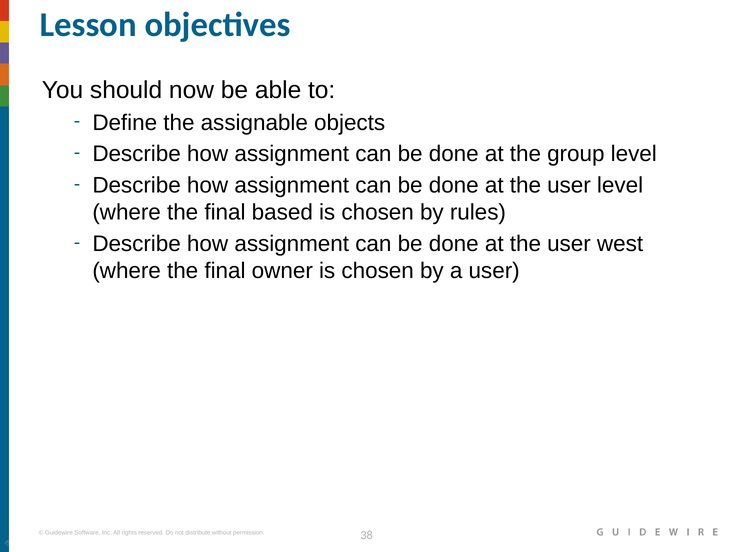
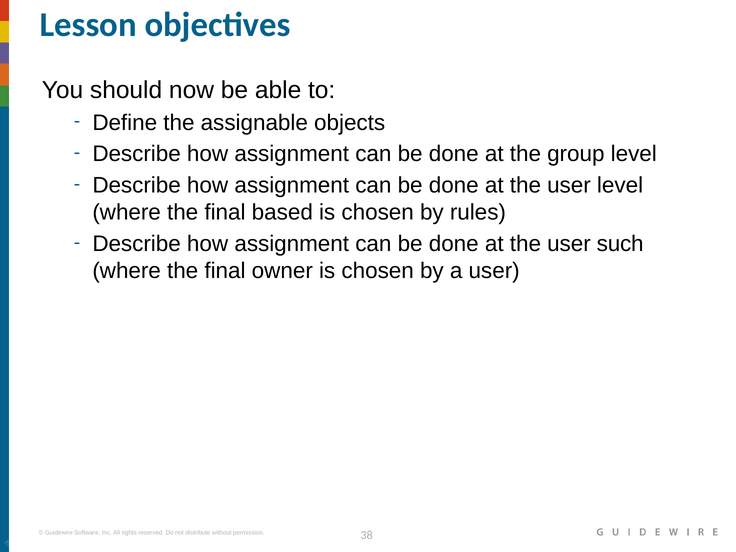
west: west -> such (620, 244)
